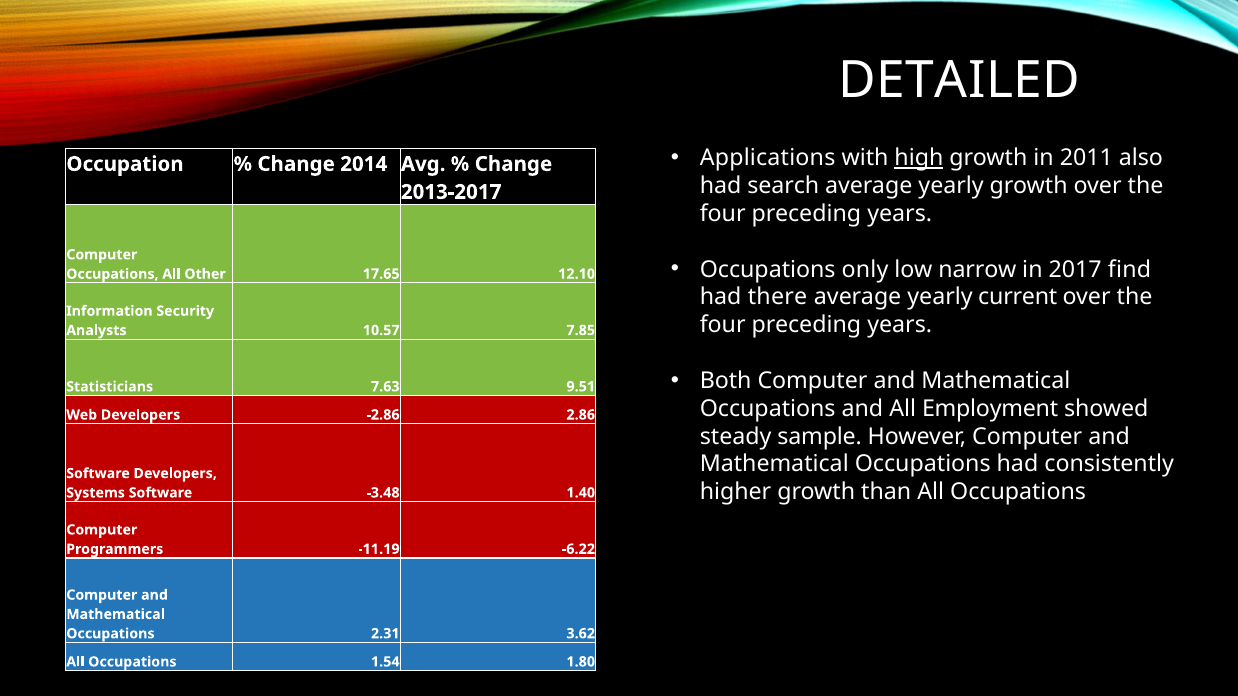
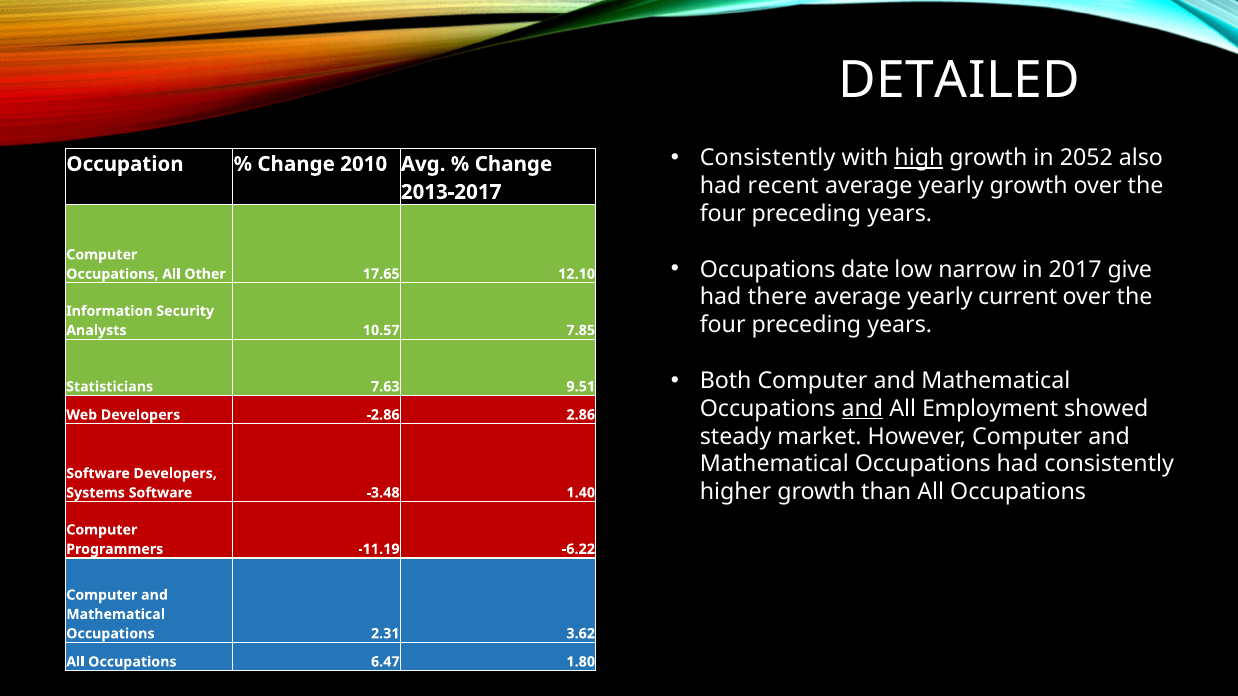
Applications: Applications -> Consistently (768, 158)
2011: 2011 -> 2052 (1086, 158)
2014: 2014 -> 2010 (364, 164)
search: search -> recent (783, 186)
only: only -> date (865, 270)
find: find -> give (1130, 270)
and underline: none -> present (862, 409)
sample: sample -> market (820, 437)
1.54: 1.54 -> 6.47 (385, 662)
